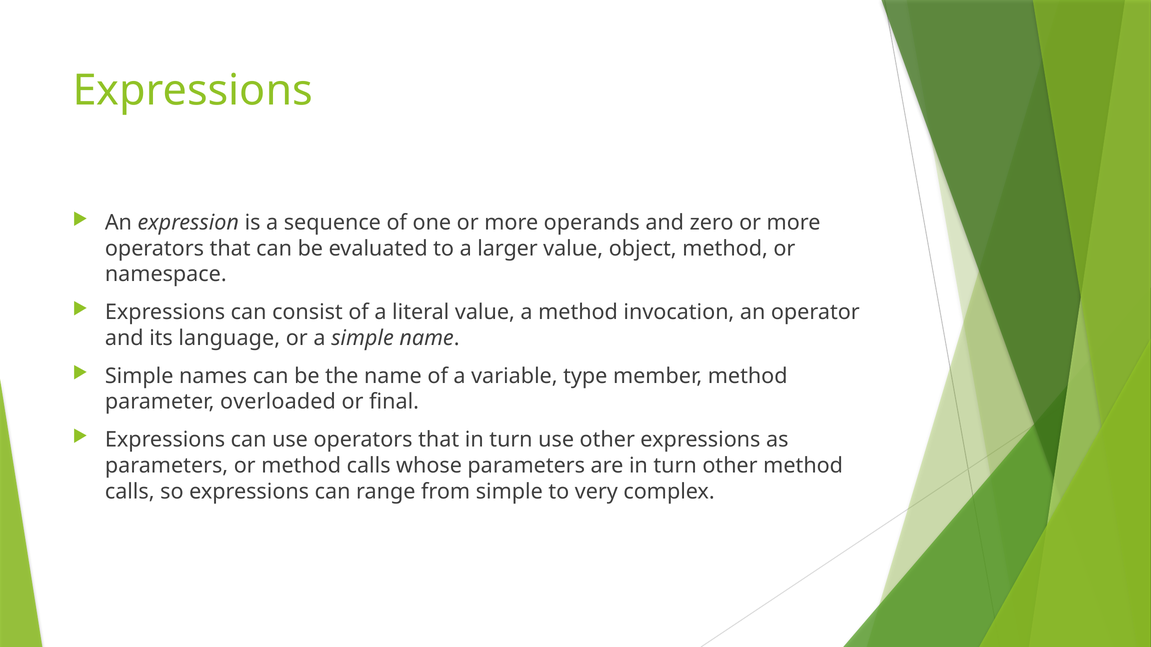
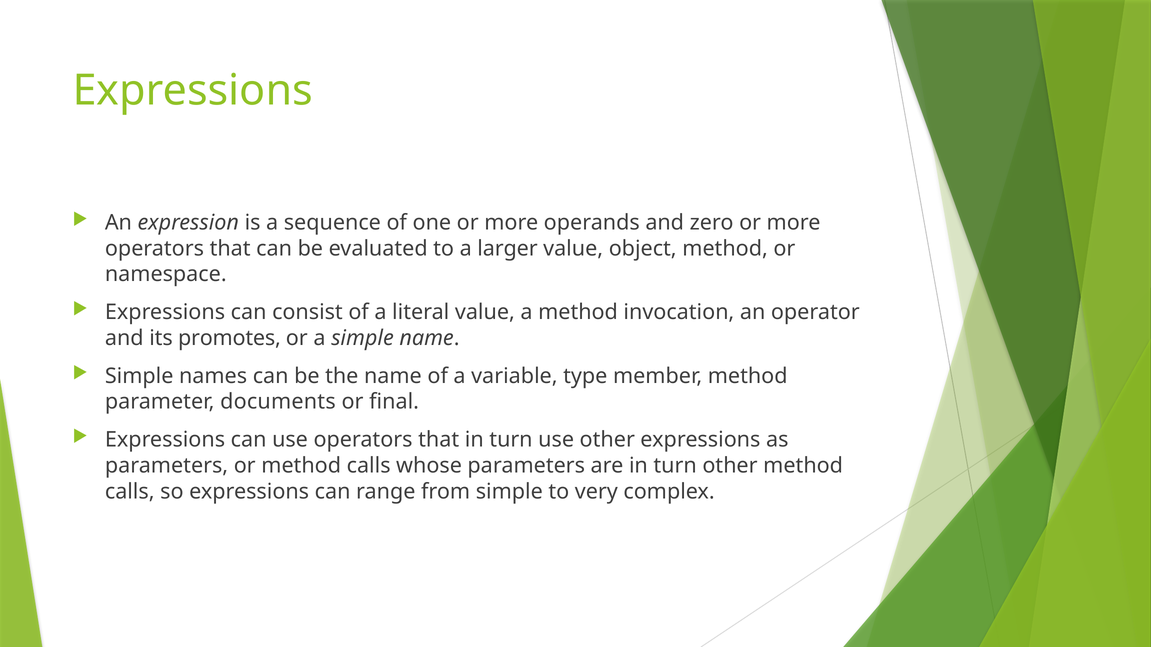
language: language -> promotes (229, 338)
overloaded: overloaded -> documents (278, 402)
